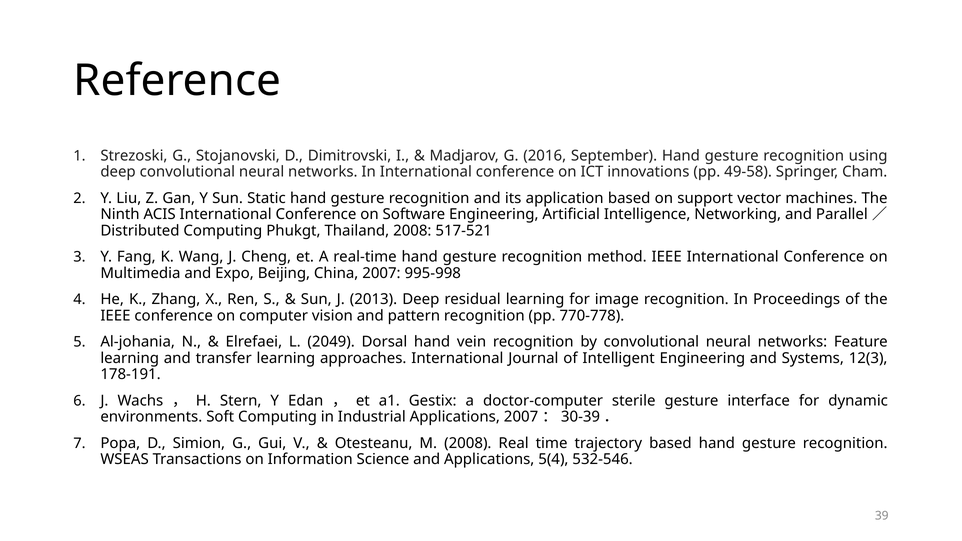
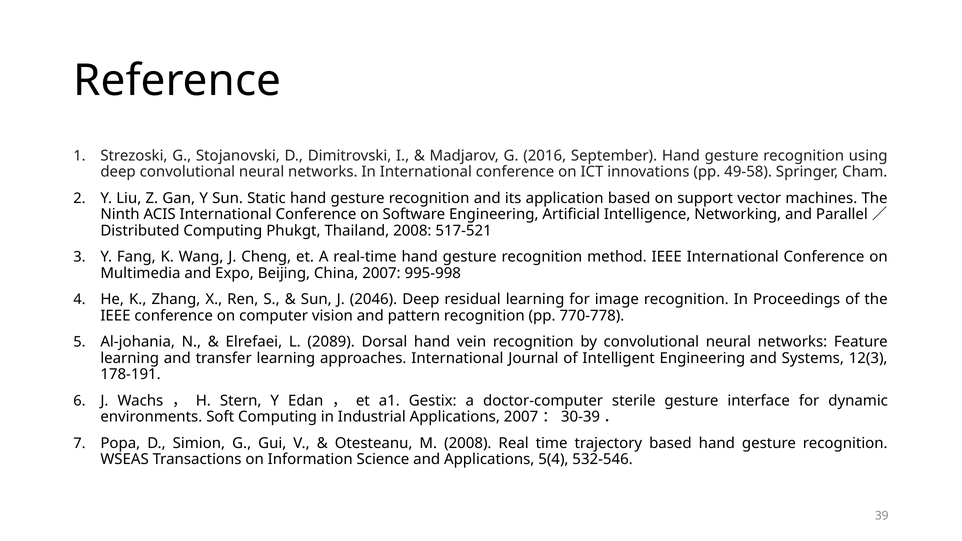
2013: 2013 -> 2046 (374, 299)
2049: 2049 -> 2089 (331, 342)
